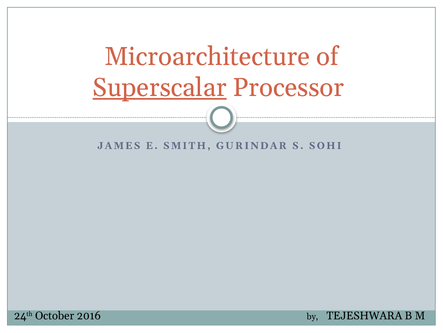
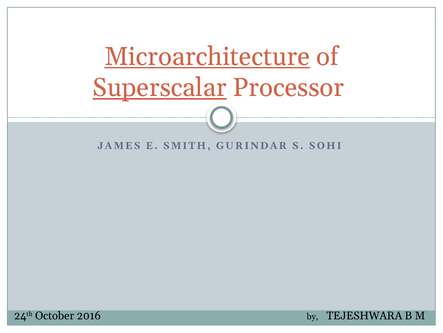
Microarchitecture underline: none -> present (207, 56)
